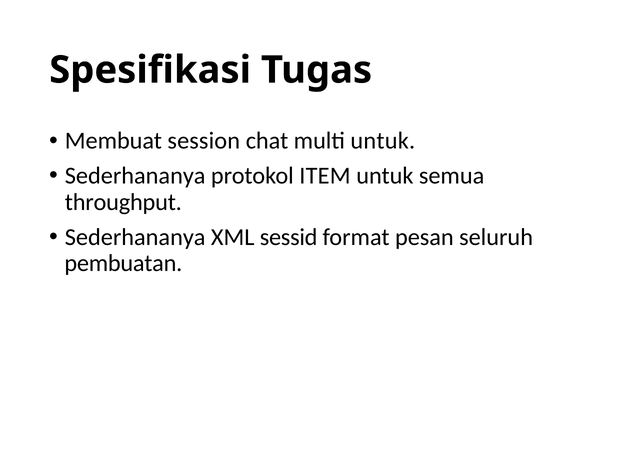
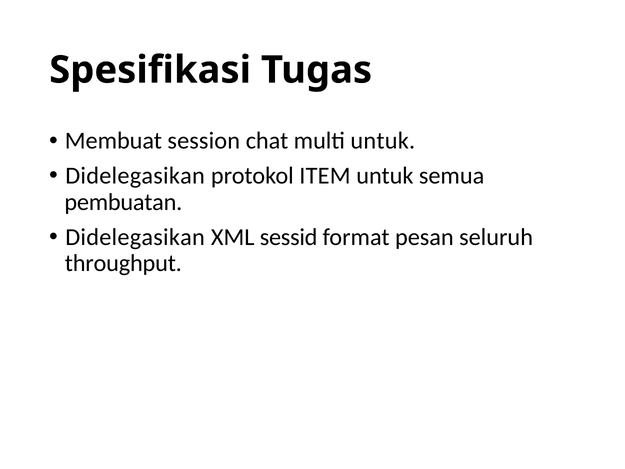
Sederhananya: Sederhananya -> Didelegasikan (135, 176)
throughput: throughput -> pembuatan (123, 202)
Sederhananya: Sederhananya -> Didelegasikan (135, 237)
pembuatan: pembuatan -> throughput (123, 263)
